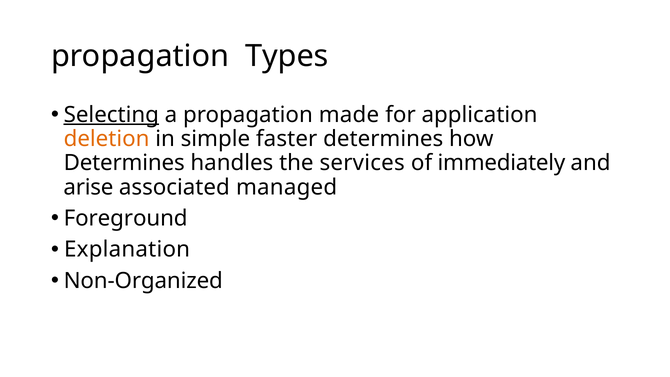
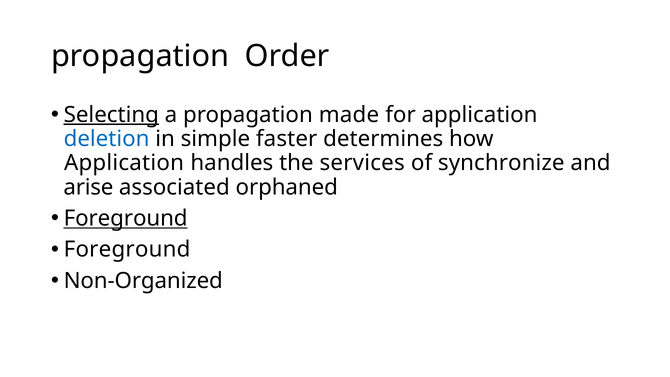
Types: Types -> Order (287, 56)
deletion colour: orange -> blue (107, 139)
Determines: Determines -> Application (124, 163)
immediately: immediately -> synchronize (501, 163)
managed: managed -> orphaned (287, 187)
Foreground underline: none -> present (126, 218)
Explanation: Explanation -> Foreground (127, 249)
